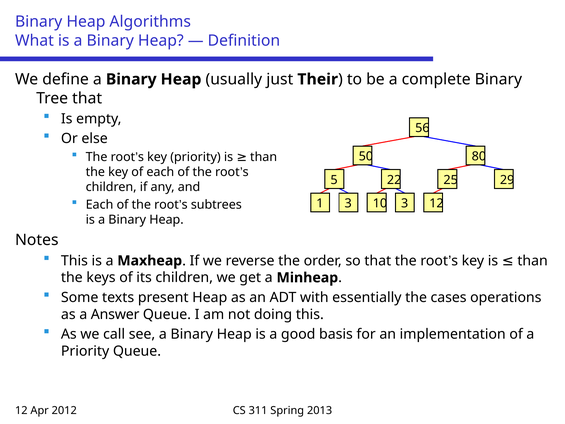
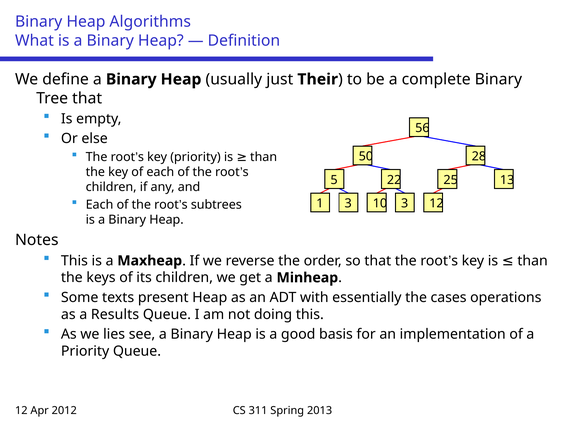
80: 80 -> 28 (479, 156)
29: 29 -> 13 (507, 180)
Answer: Answer -> Results (115, 314)
call: call -> lies (114, 334)
